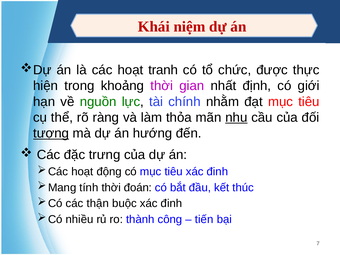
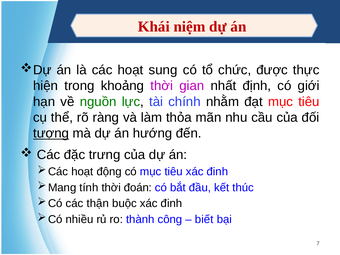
tranh: tranh -> sung (163, 70)
nhu underline: present -> none (236, 118)
tiến: tiến -> biết (204, 219)
